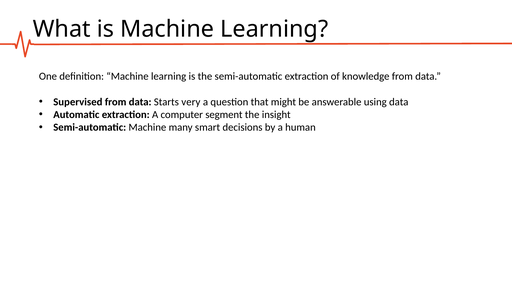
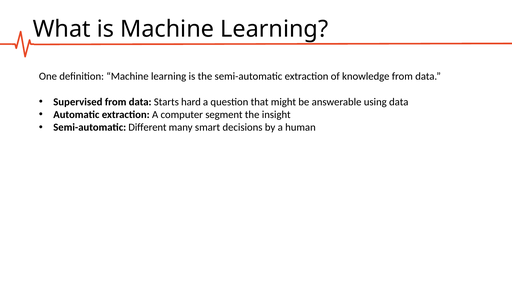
very: very -> hard (191, 102)
Semi-automatic Machine: Machine -> Different (147, 127)
